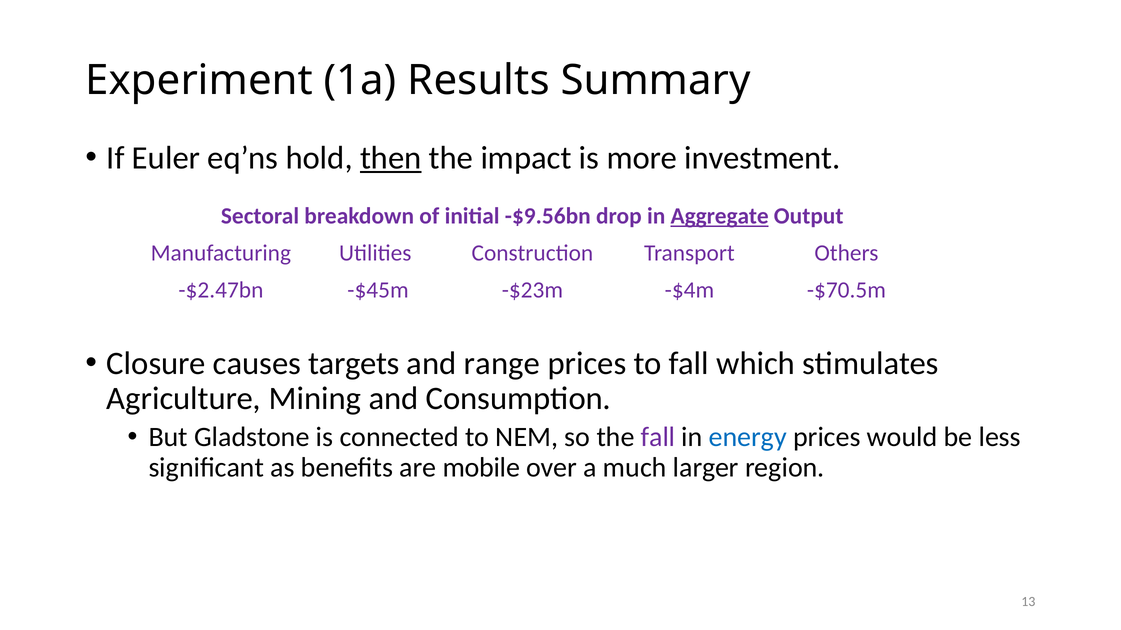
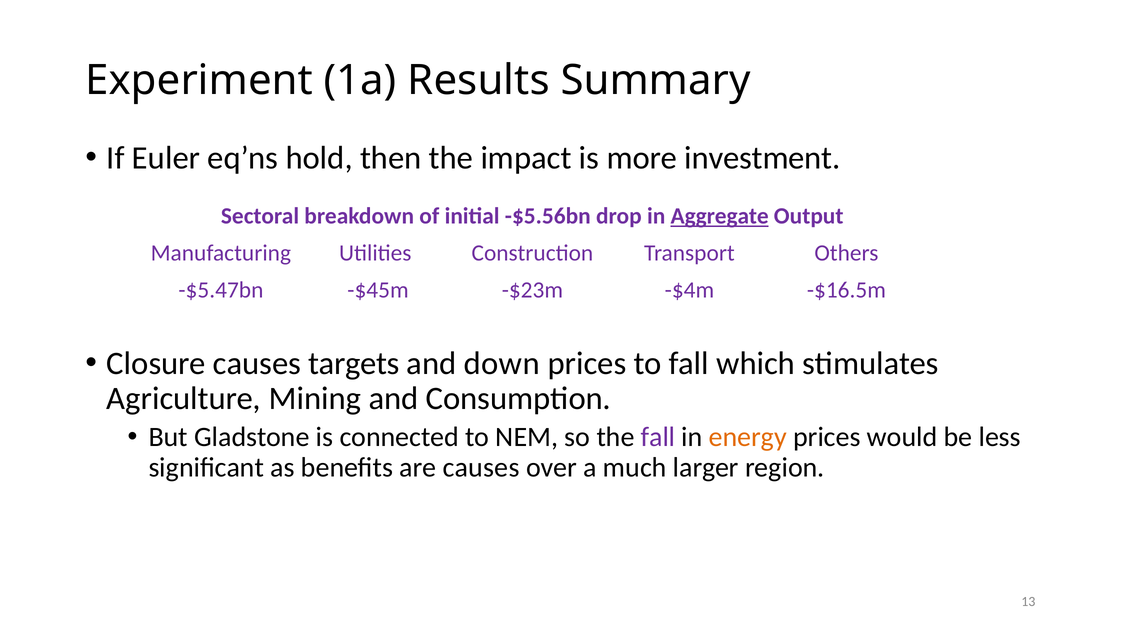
then underline: present -> none (391, 158)
-$9.56bn: -$9.56bn -> -$5.56bn (548, 216)
-$2.47bn: -$2.47bn -> -$5.47bn (221, 291)
-$70.5m: -$70.5m -> -$16.5m (846, 291)
range: range -> down (502, 364)
energy colour: blue -> orange (748, 438)
are mobile: mobile -> causes (481, 468)
